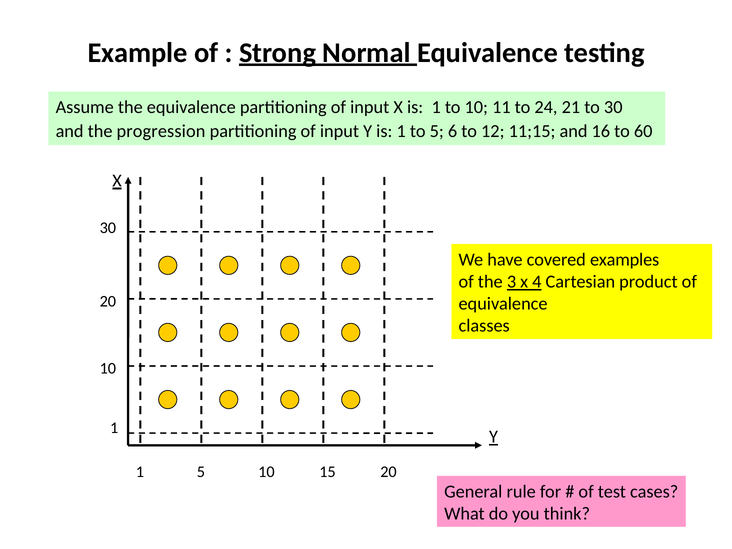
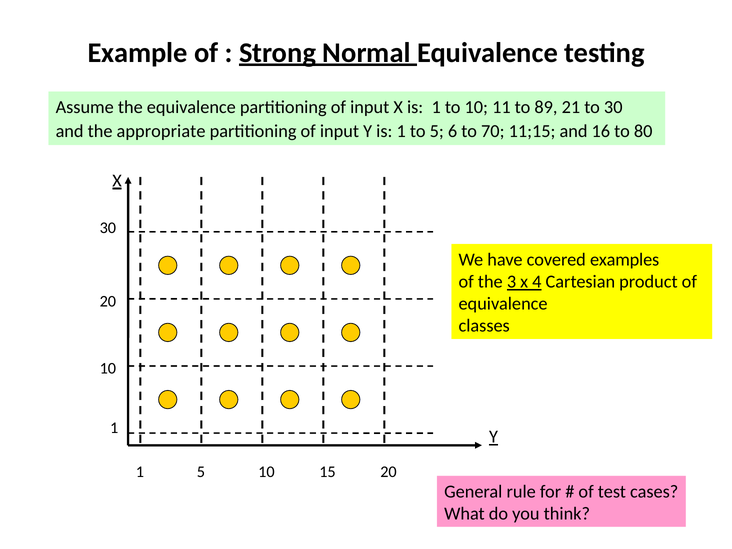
24: 24 -> 89 (546, 107)
progression: progression -> appropriate (161, 131)
12: 12 -> 70 (493, 131)
60: 60 -> 80 (643, 131)
